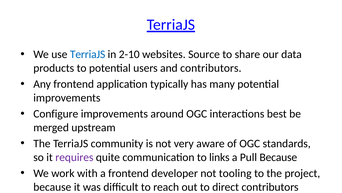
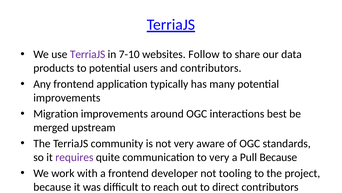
TerriaJS colour: blue -> purple (88, 54)
2-10: 2-10 -> 7-10 (129, 54)
Source: Source -> Follow (204, 54)
Configure: Configure -> Migration (56, 114)
to links: links -> very (219, 157)
